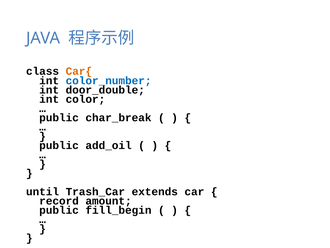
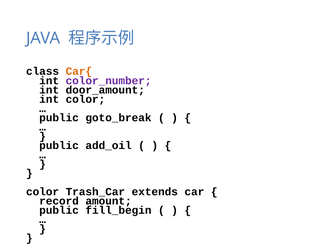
color_number colour: blue -> purple (109, 80)
door_double: door_double -> door_amount (105, 90)
char_break: char_break -> goto_break (118, 117)
until: until -> color (43, 191)
